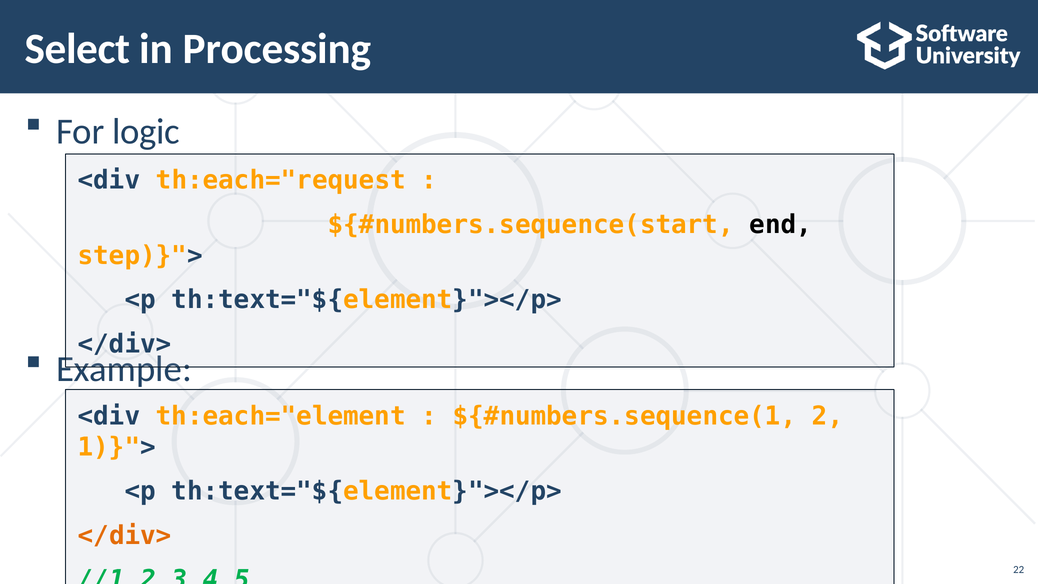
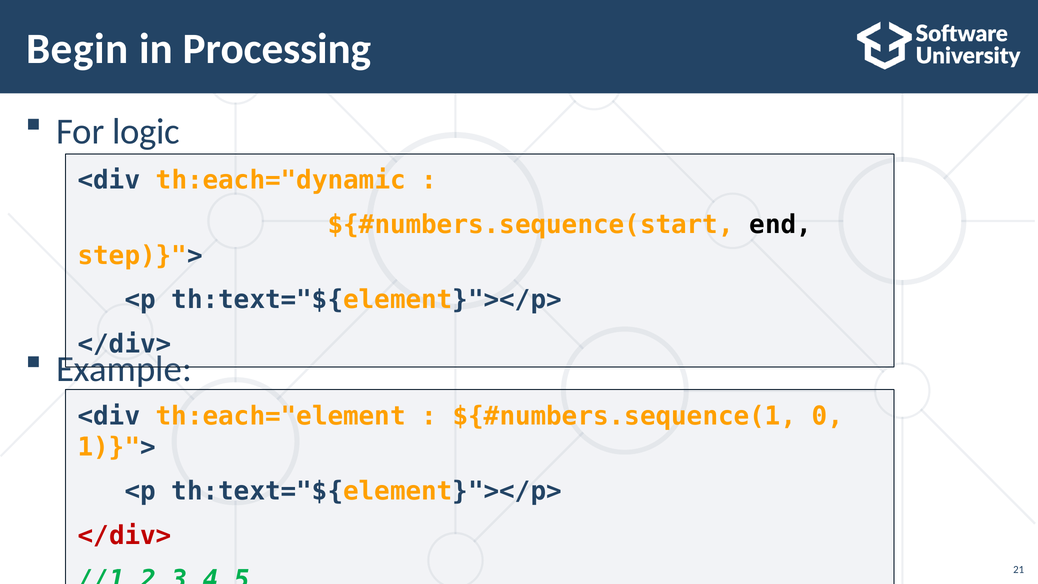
Select: Select -> Begin (77, 49)
th:each="request: th:each="request -> th:each="dynamic (281, 180)
2: 2 -> 0 (828, 416)
</div> colour: orange -> red (125, 535)
22: 22 -> 21 (1019, 569)
